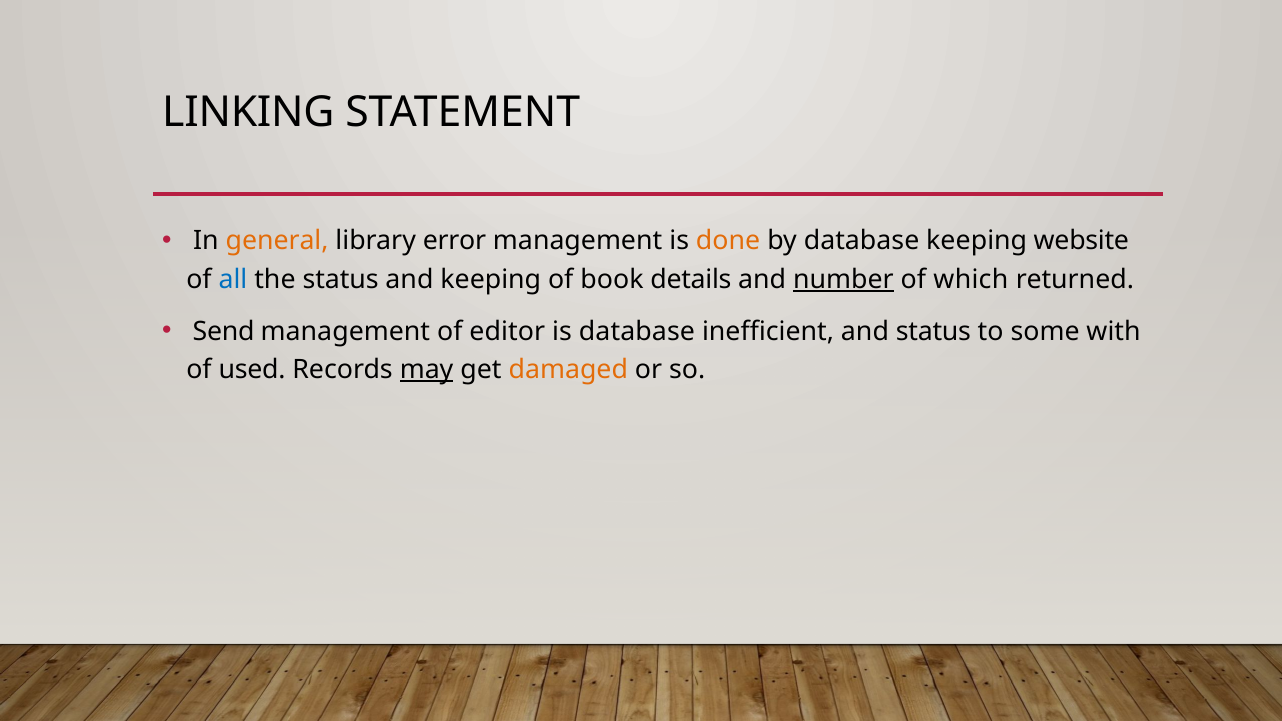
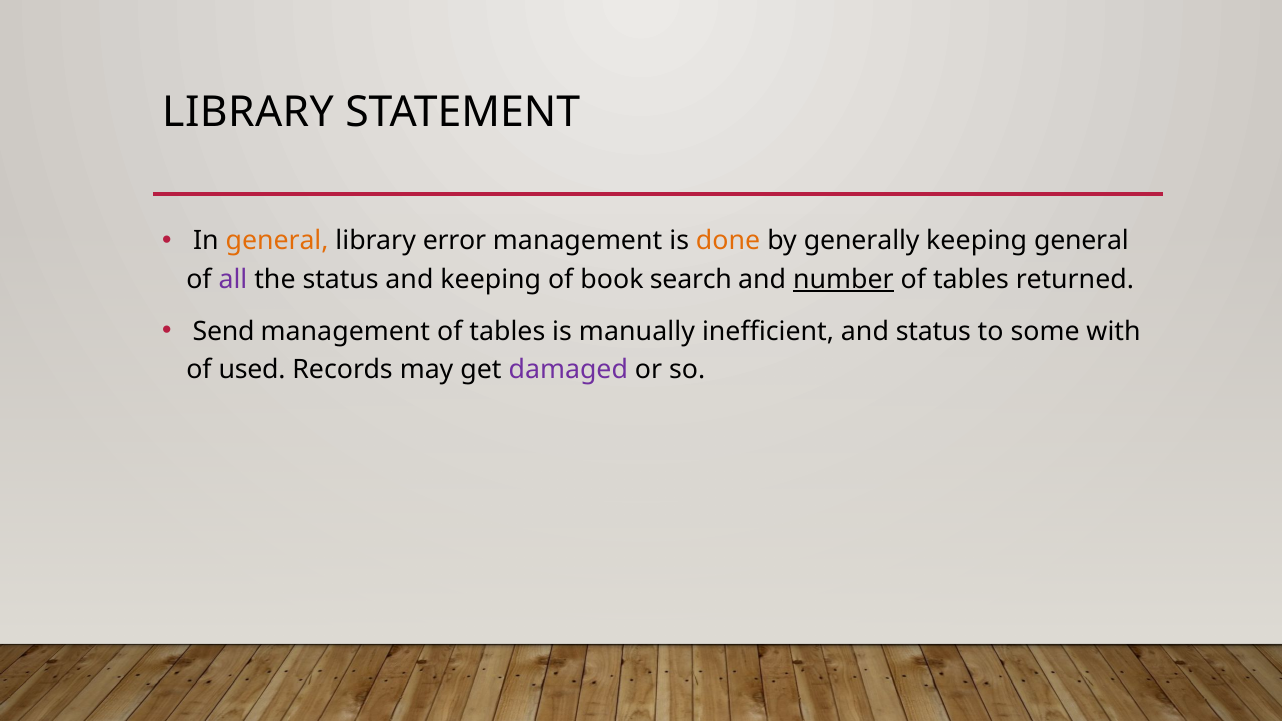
LINKING: LINKING -> LIBRARY (248, 112)
by database: database -> generally (862, 241)
keeping website: website -> general (1081, 241)
all colour: blue -> purple (233, 280)
details: details -> search (691, 280)
which: which -> tables (971, 280)
management of editor: editor -> tables (507, 331)
is database: database -> manually (637, 331)
may underline: present -> none (427, 370)
damaged colour: orange -> purple (568, 370)
